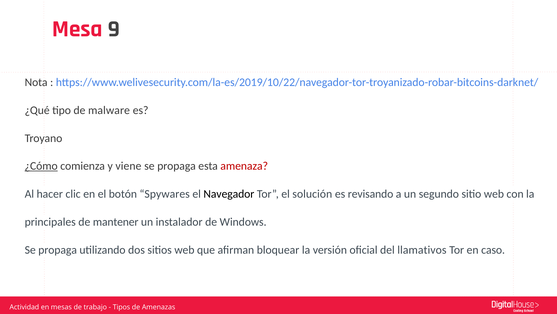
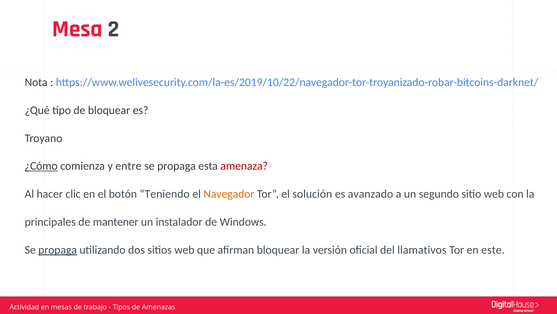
9: 9 -> 2 (114, 29)
de malware: malware -> bloquear (109, 110)
viene: viene -> entre (128, 166)
Spywares: Spywares -> Teniendo (165, 194)
Navegador colour: black -> orange (229, 194)
revisando: revisando -> avanzado (370, 194)
propaga underline: none -> present (58, 249)
caso: caso -> este (493, 249)
